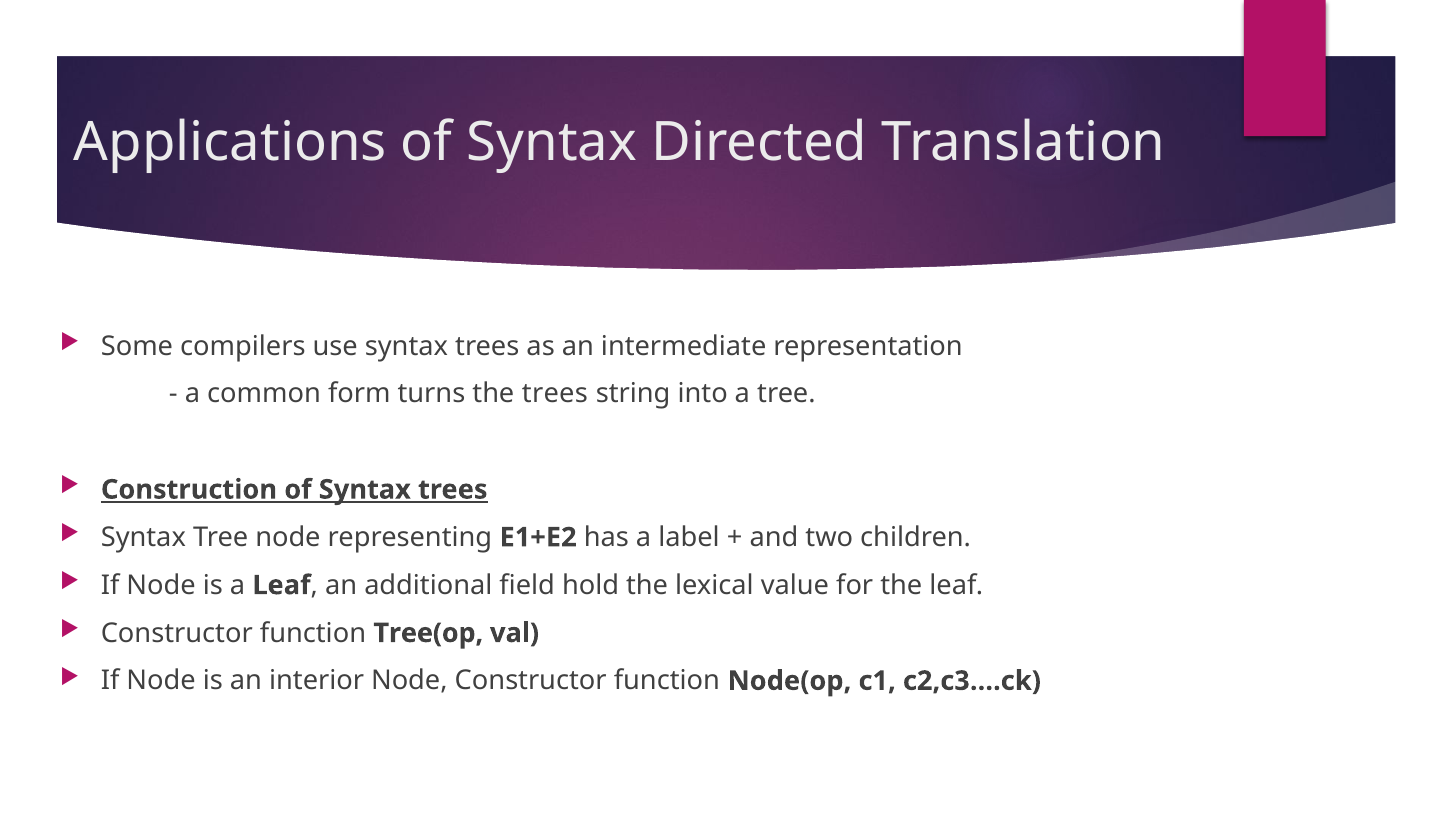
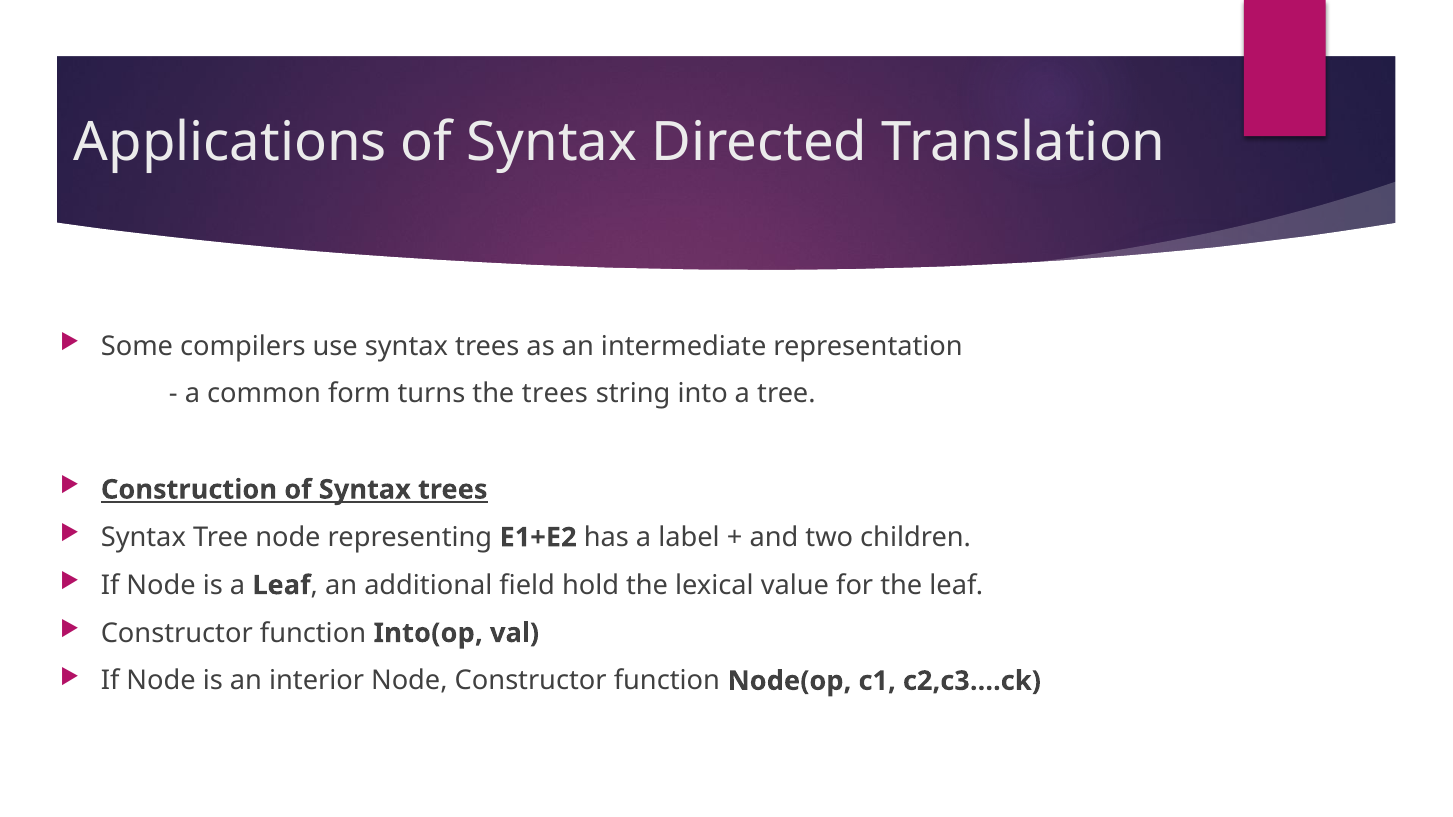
Tree(op: Tree(op -> Into(op (428, 633)
